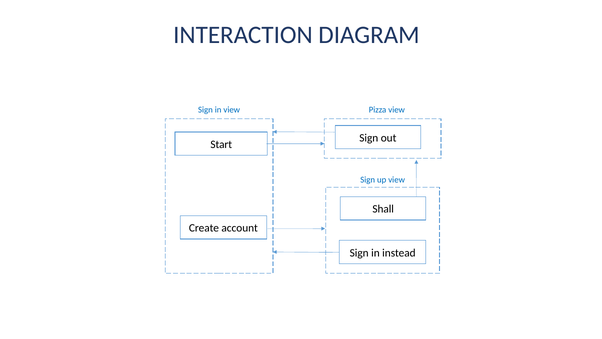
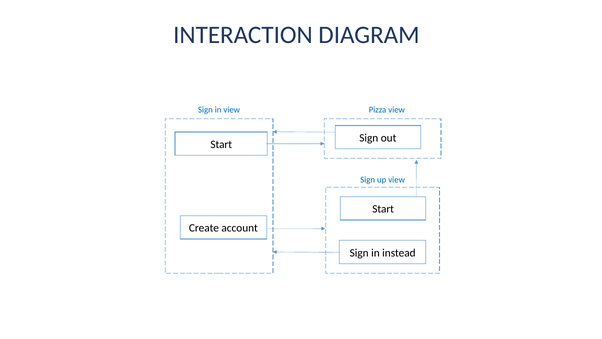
Shall: Shall -> Start (383, 209)
